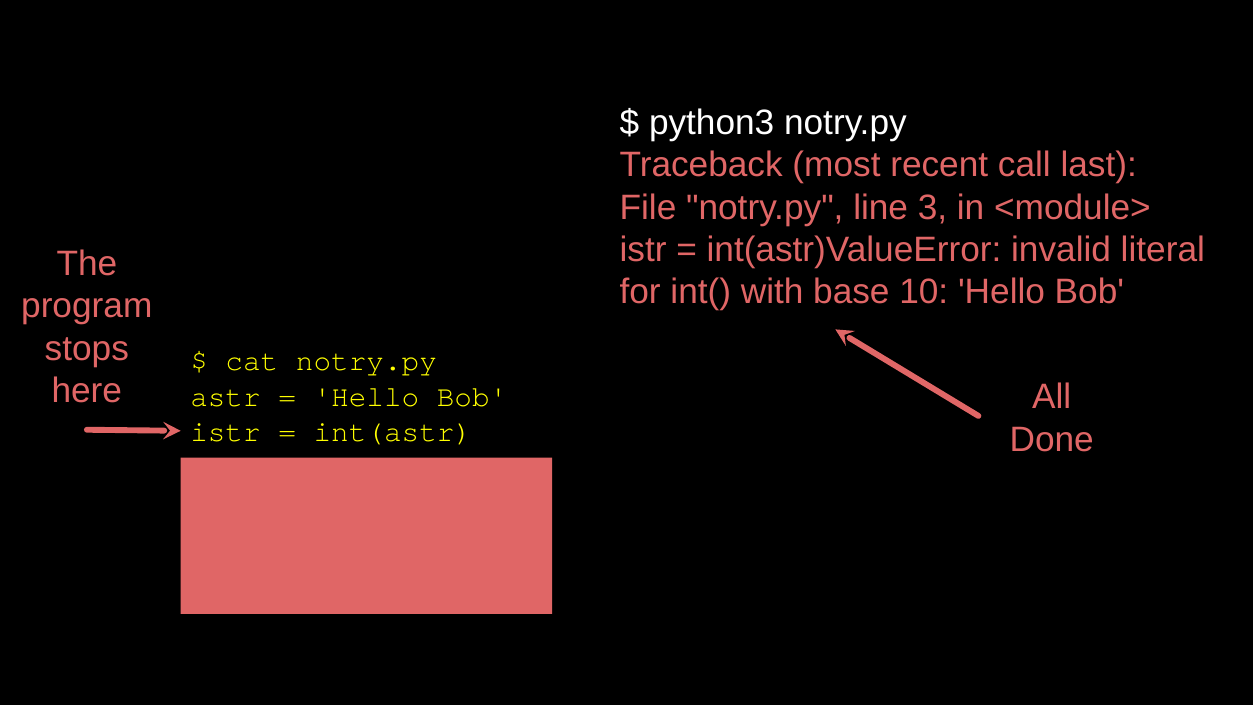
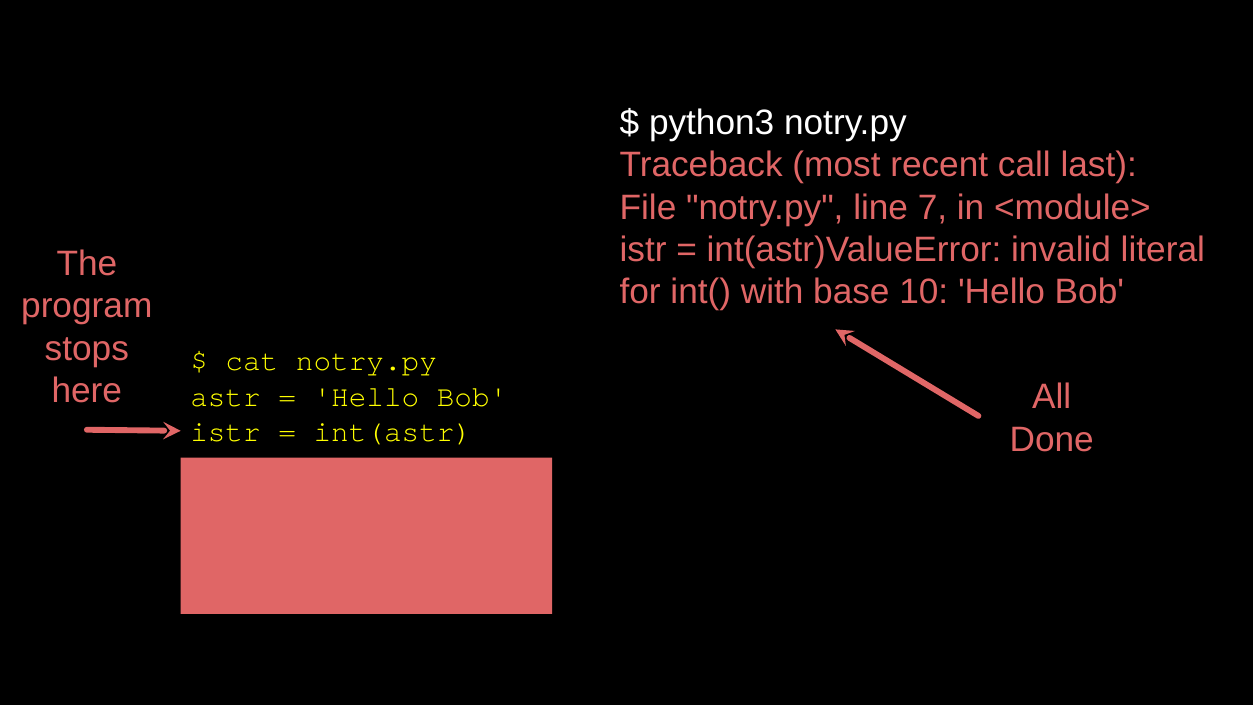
3: 3 -> 7 (932, 207)
